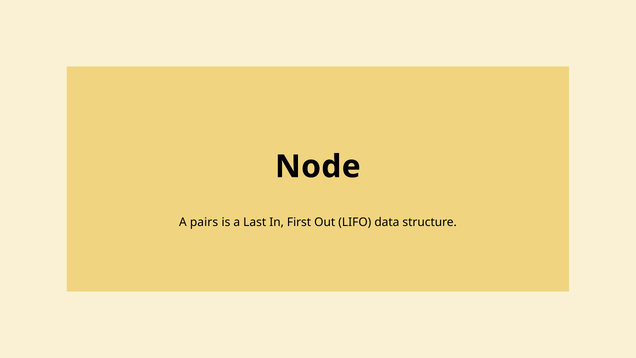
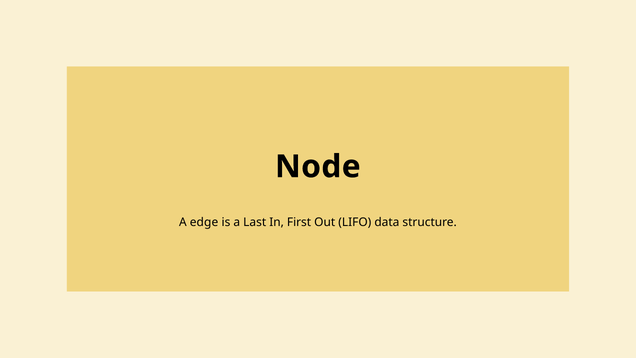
pairs: pairs -> edge (204, 222)
